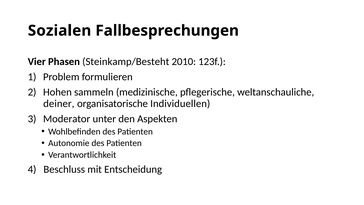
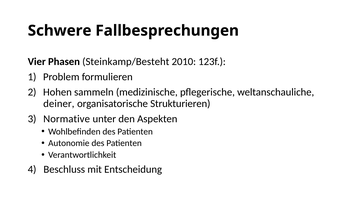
Sozialen: Sozialen -> Schwere (60, 31)
Individuellen: Individuellen -> Strukturieren (180, 104)
Moderator: Moderator -> Normative (67, 119)
